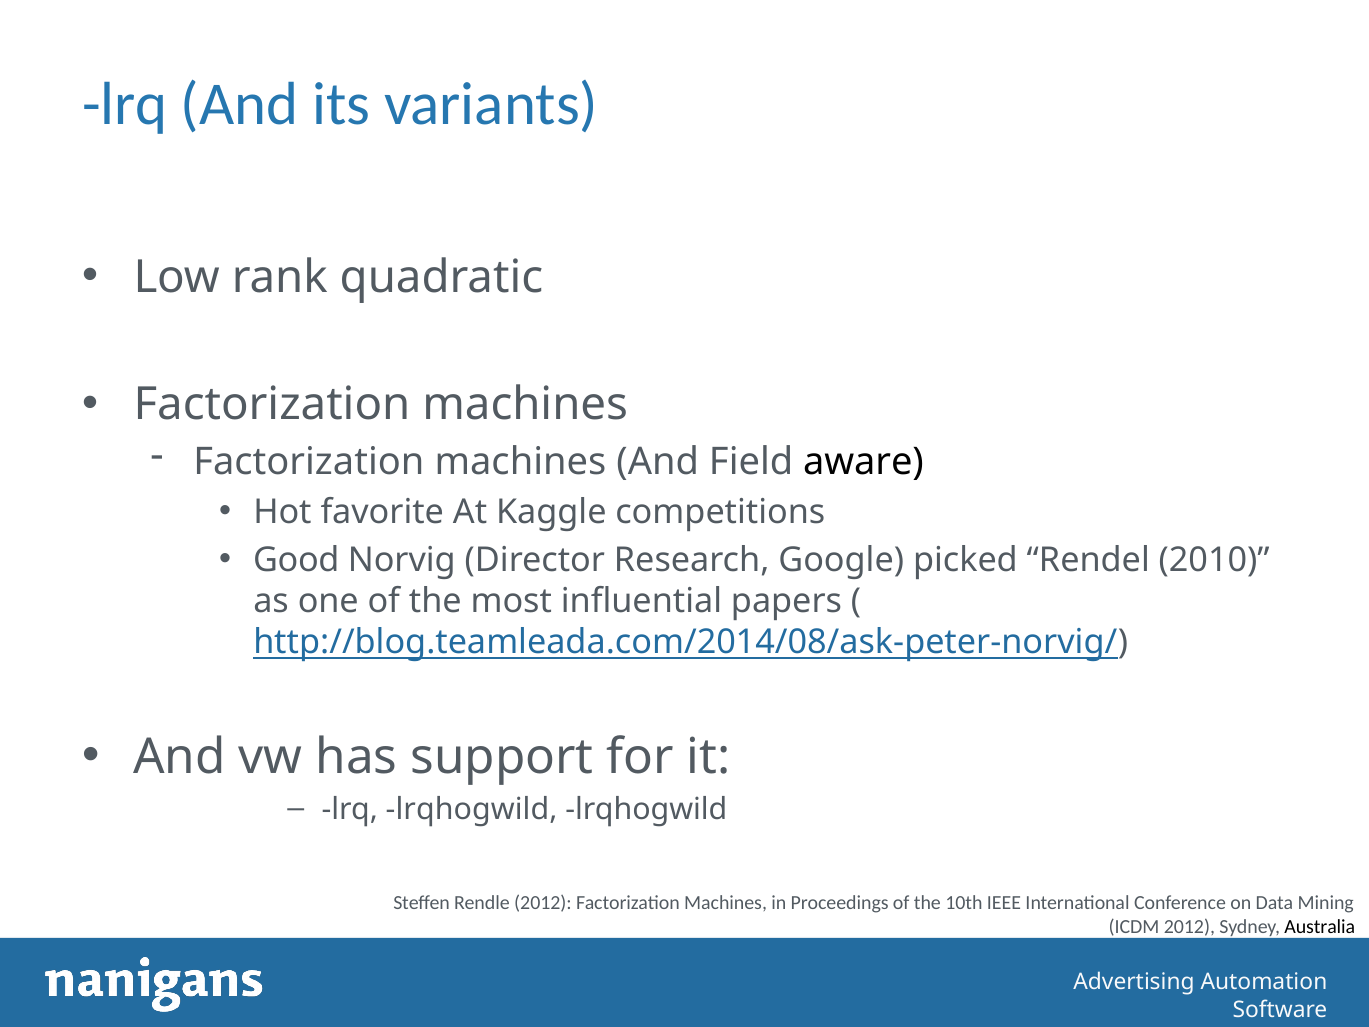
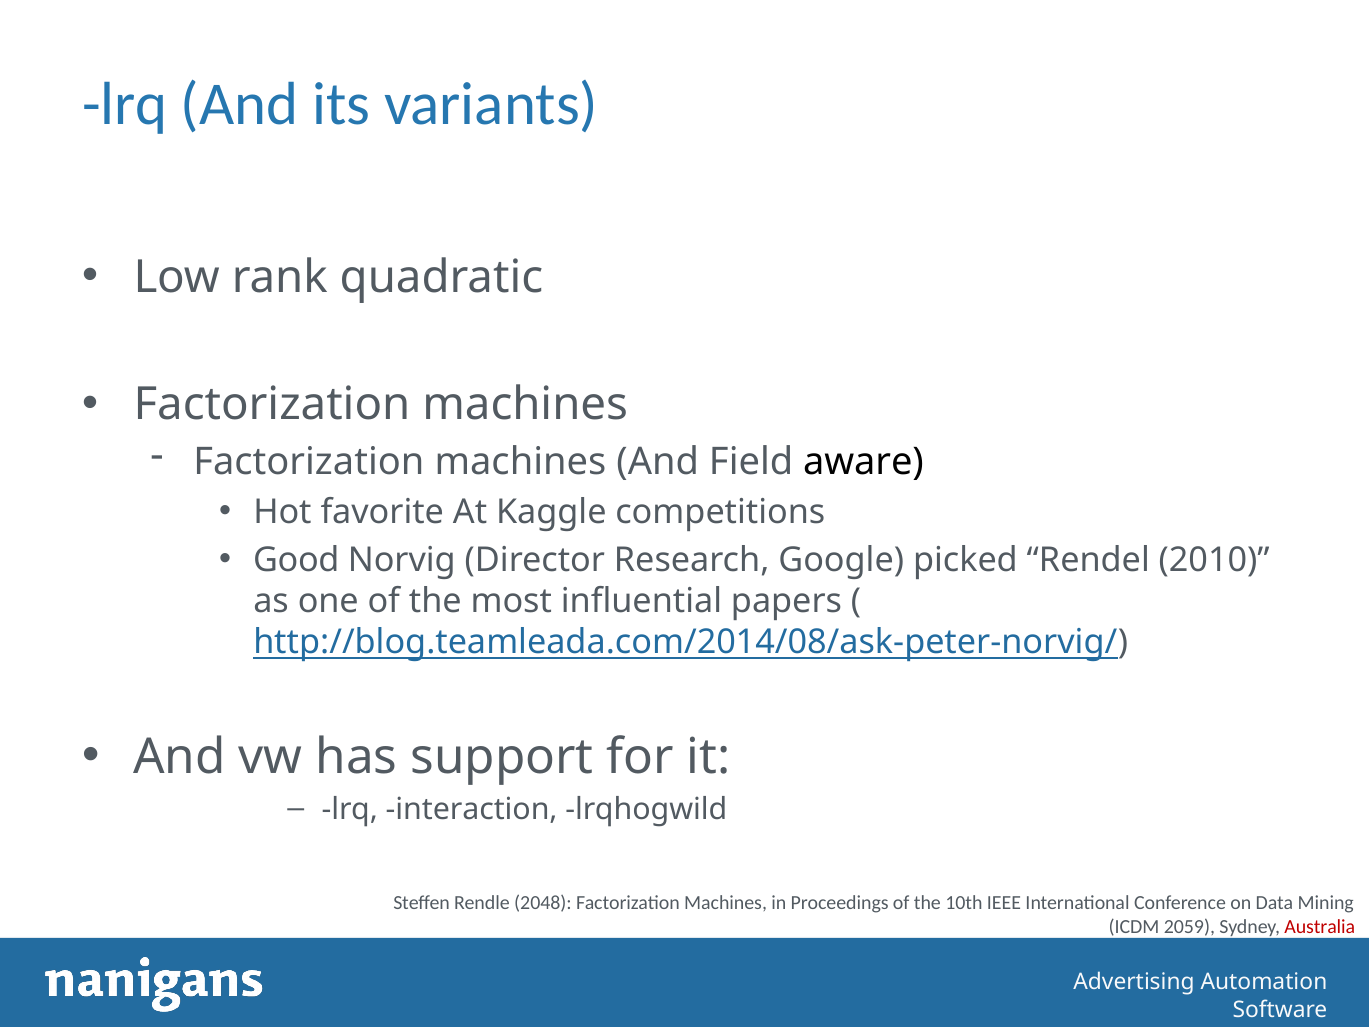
lrq lrqhogwild: lrqhogwild -> interaction (472, 809)
Rendle 2012: 2012 -> 2048 (543, 903)
ICDM 2012: 2012 -> 2059 (1189, 927)
Australia colour: black -> red (1320, 927)
